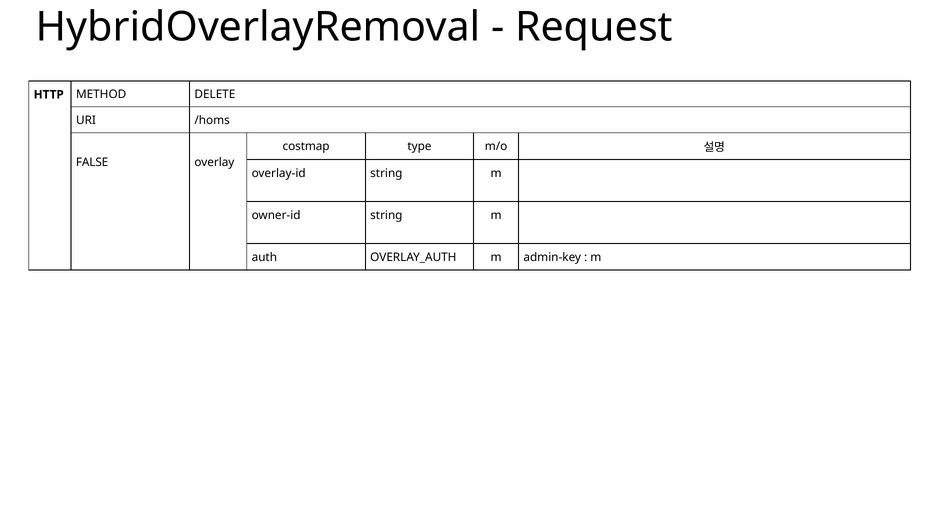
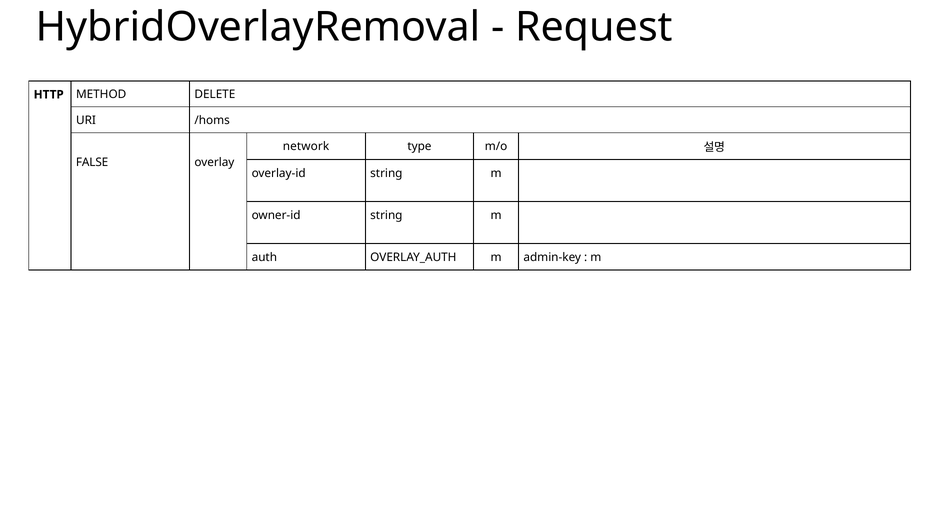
costmap: costmap -> network (306, 146)
